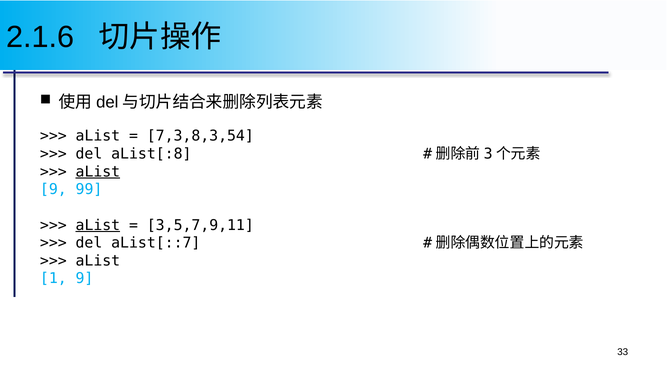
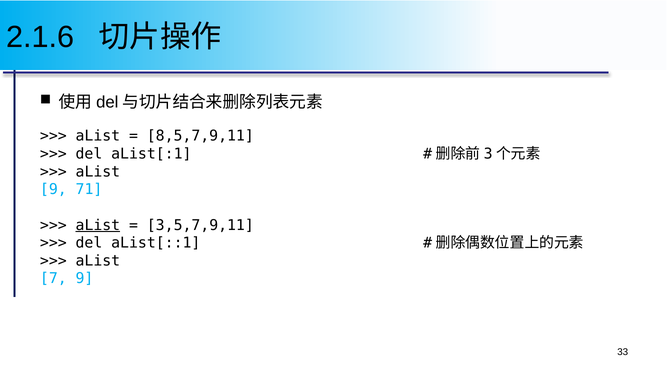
7,3,8,3,54: 7,3,8,3,54 -> 8,5,7,9,11 (200, 136)
aList[:8: aList[:8 -> aList[:1 (151, 154)
aList underline: present -> none (98, 172)
99: 99 -> 71 (89, 189)
aList[::7: aList[::7 -> aList[::1 (156, 243)
1: 1 -> 7 (53, 278)
